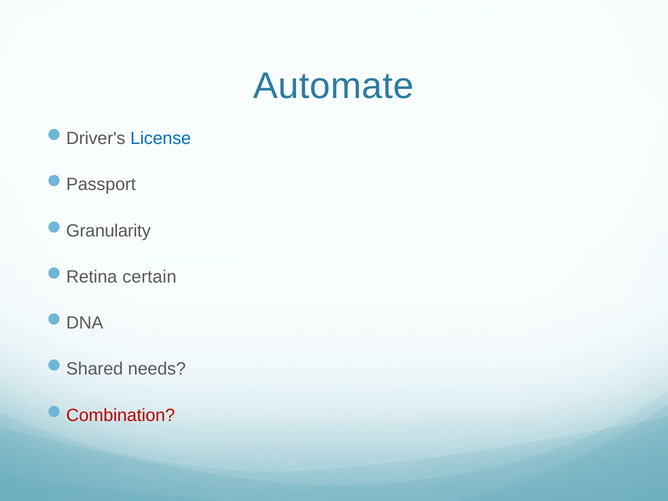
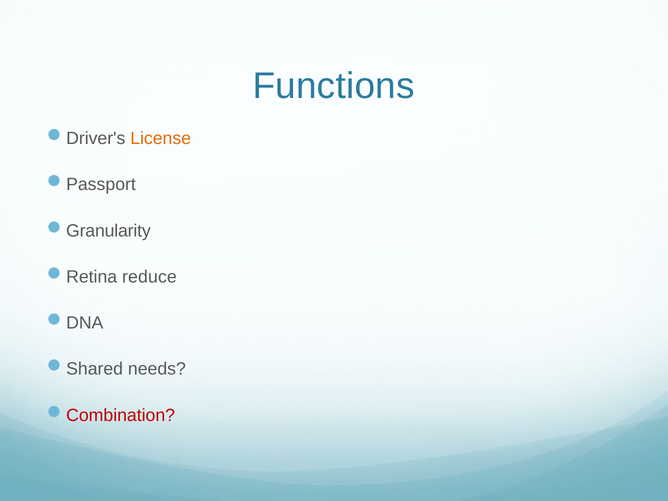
Automate: Automate -> Functions (334, 86)
License colour: blue -> orange (161, 138)
certain: certain -> reduce (149, 277)
